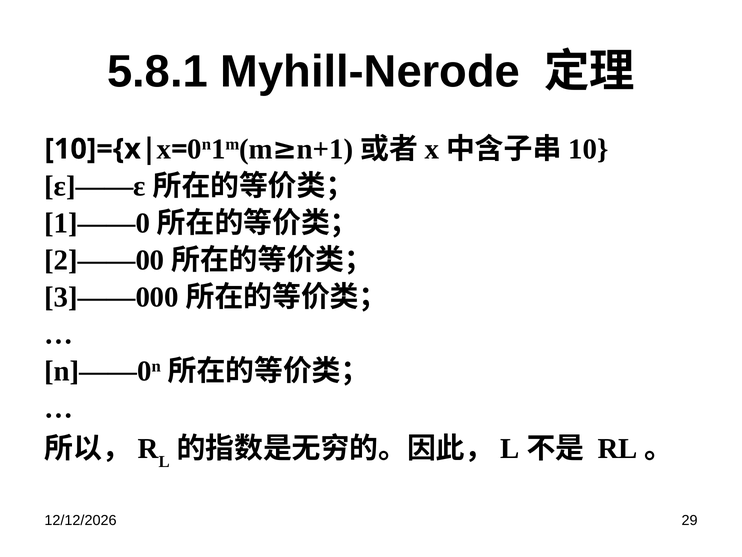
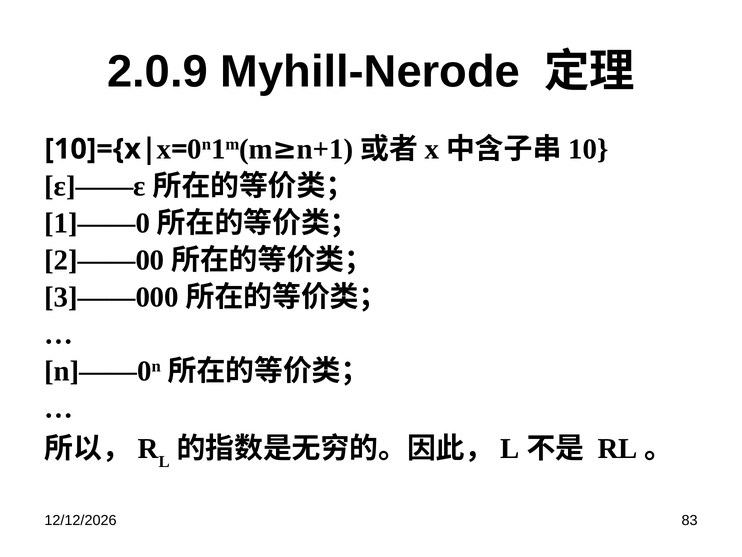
5.8.1: 5.8.1 -> 2.0.9 (157, 72)
29: 29 -> 83 (690, 520)
